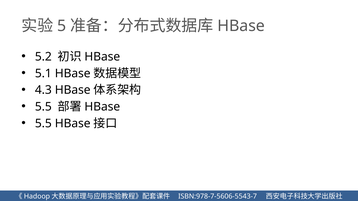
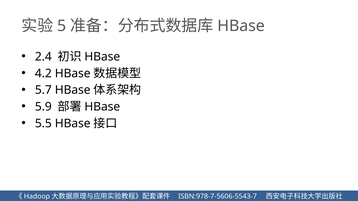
5.2: 5.2 -> 2.4 (43, 57)
5.1: 5.1 -> 4.2 (43, 73)
4.3: 4.3 -> 5.7 (43, 90)
5.5: 5.5 -> 5.9 (43, 107)
